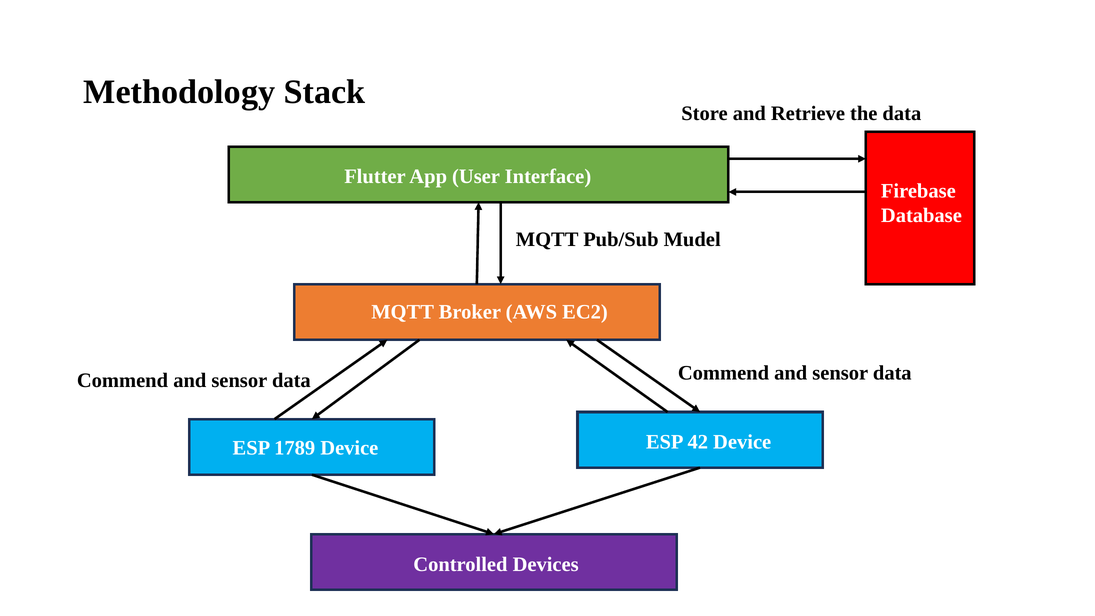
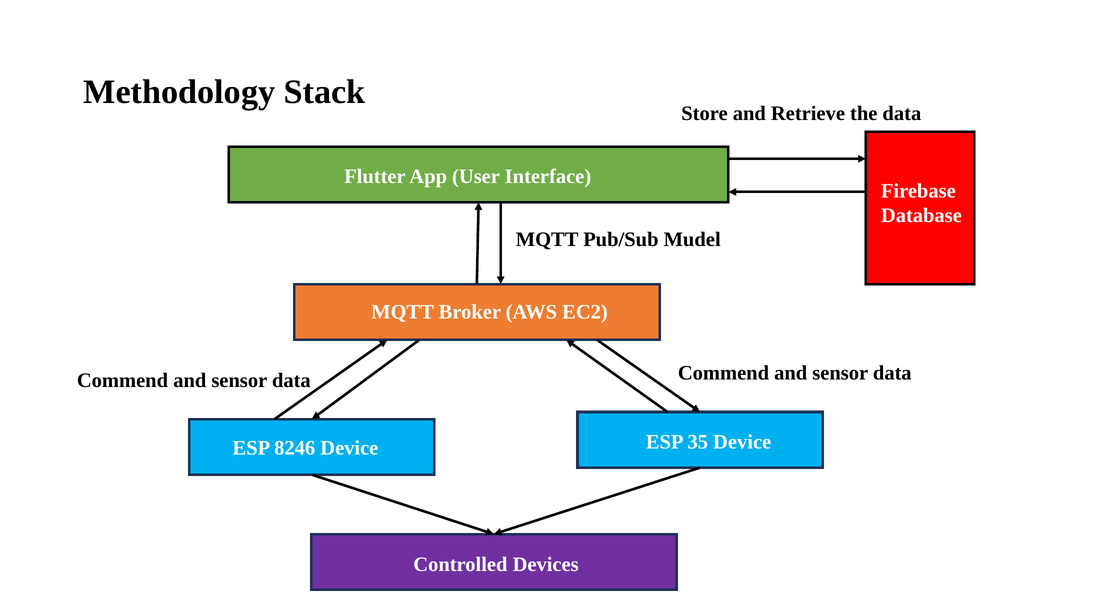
1789: 1789 -> 8246 (295, 448)
42: 42 -> 35 (698, 442)
